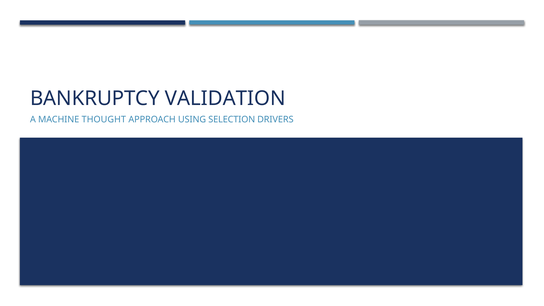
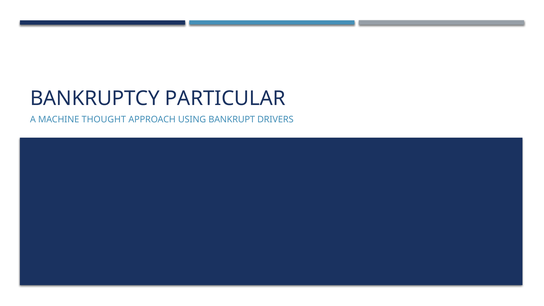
VALIDATION: VALIDATION -> PARTICULAR (225, 98)
SELECTION: SELECTION -> BANKRUPT (232, 119)
